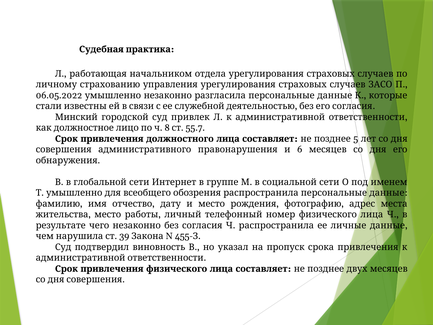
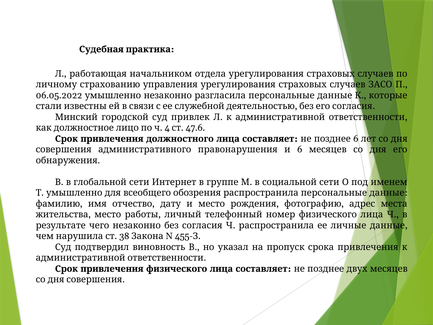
8: 8 -> 4 (167, 128)
55.7: 55.7 -> 47.6 (195, 128)
составляет 5: 5 -> 6 (356, 139)
39: 39 -> 38 (124, 236)
